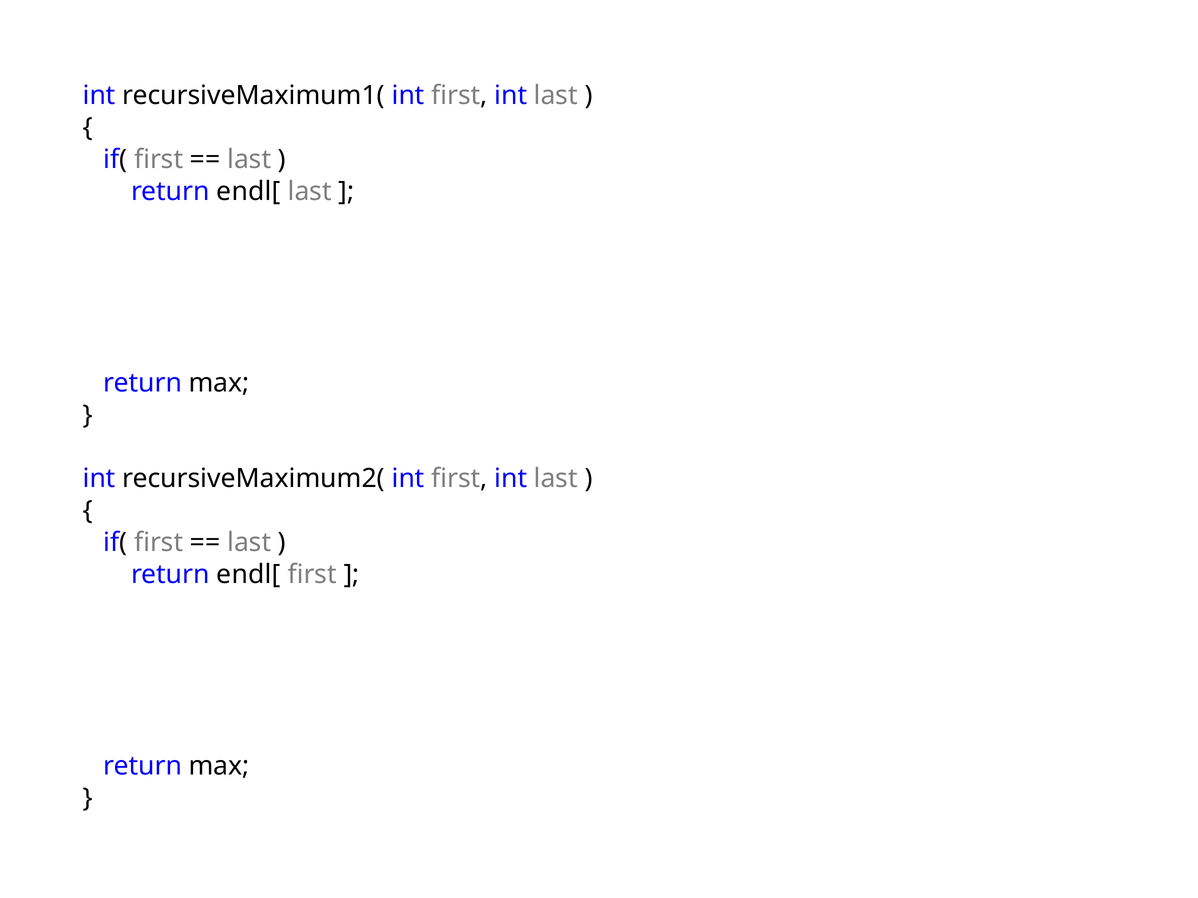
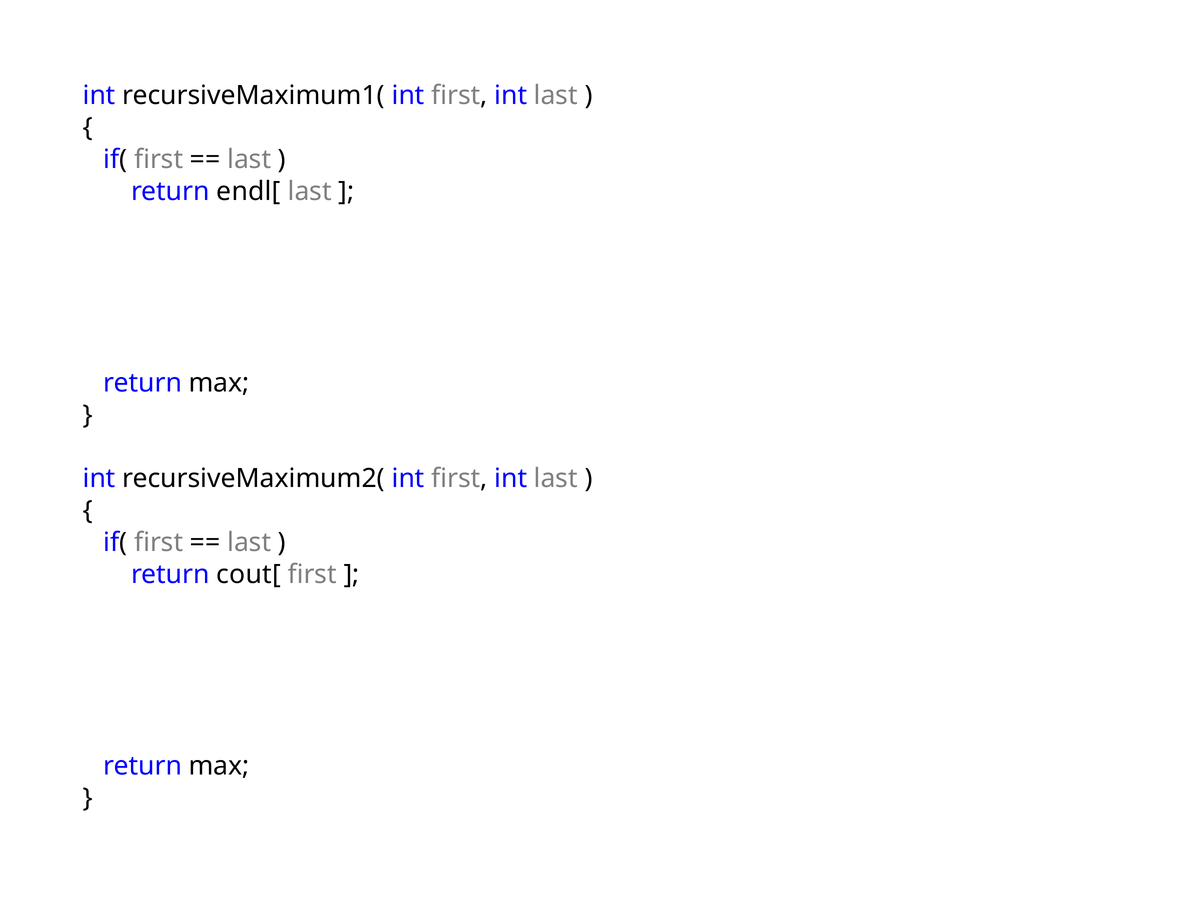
endl[: endl[ -> cout[ (249, 575)
